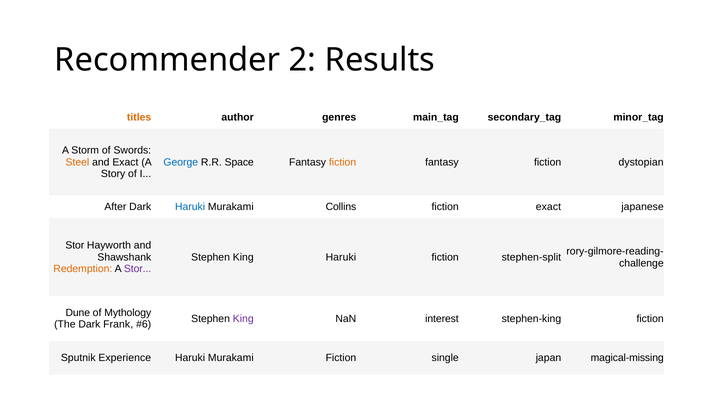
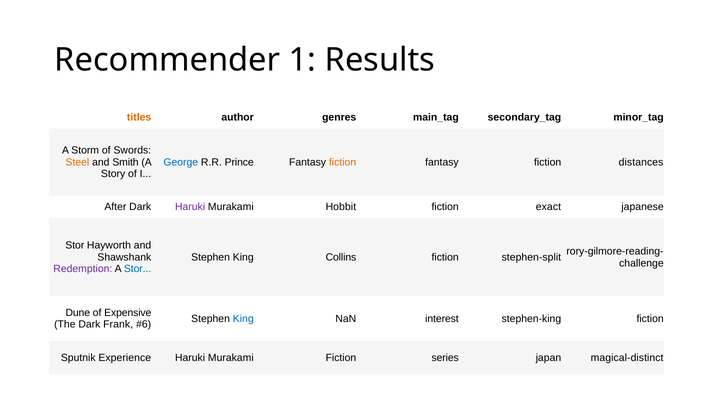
2: 2 -> 1 (303, 60)
and Exact: Exact -> Smith (125, 162)
Space: Space -> Prince (239, 162)
dystopian: dystopian -> distances (641, 162)
Haruki colour: blue -> purple (190, 207)
Collins: Collins -> Hobbit (341, 207)
King Haruki: Haruki -> Collins (341, 257)
Redemption colour: orange -> purple (83, 269)
Stor colour: purple -> blue (138, 269)
Mythology: Mythology -> Expensive (128, 313)
King colour: purple -> blue (243, 319)
single: single -> series (445, 358)
magical-missing: magical-missing -> magical-distinct (627, 358)
